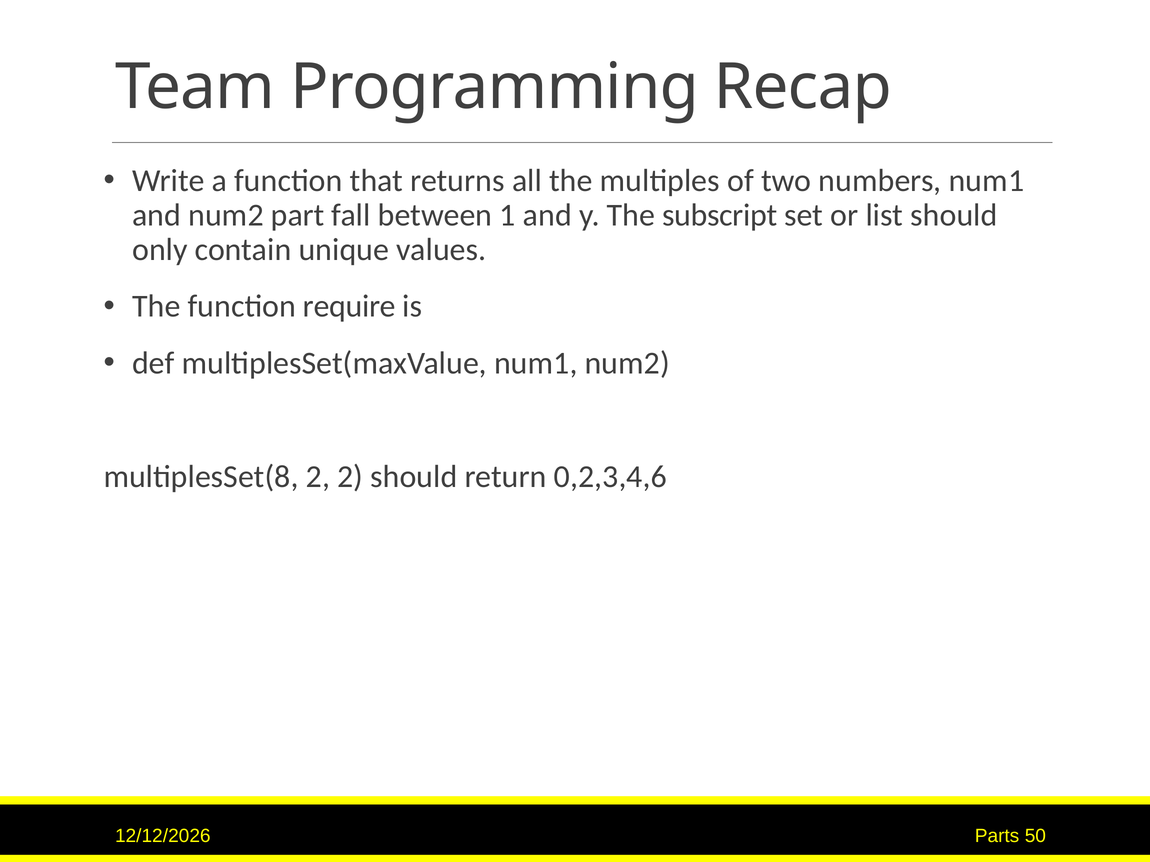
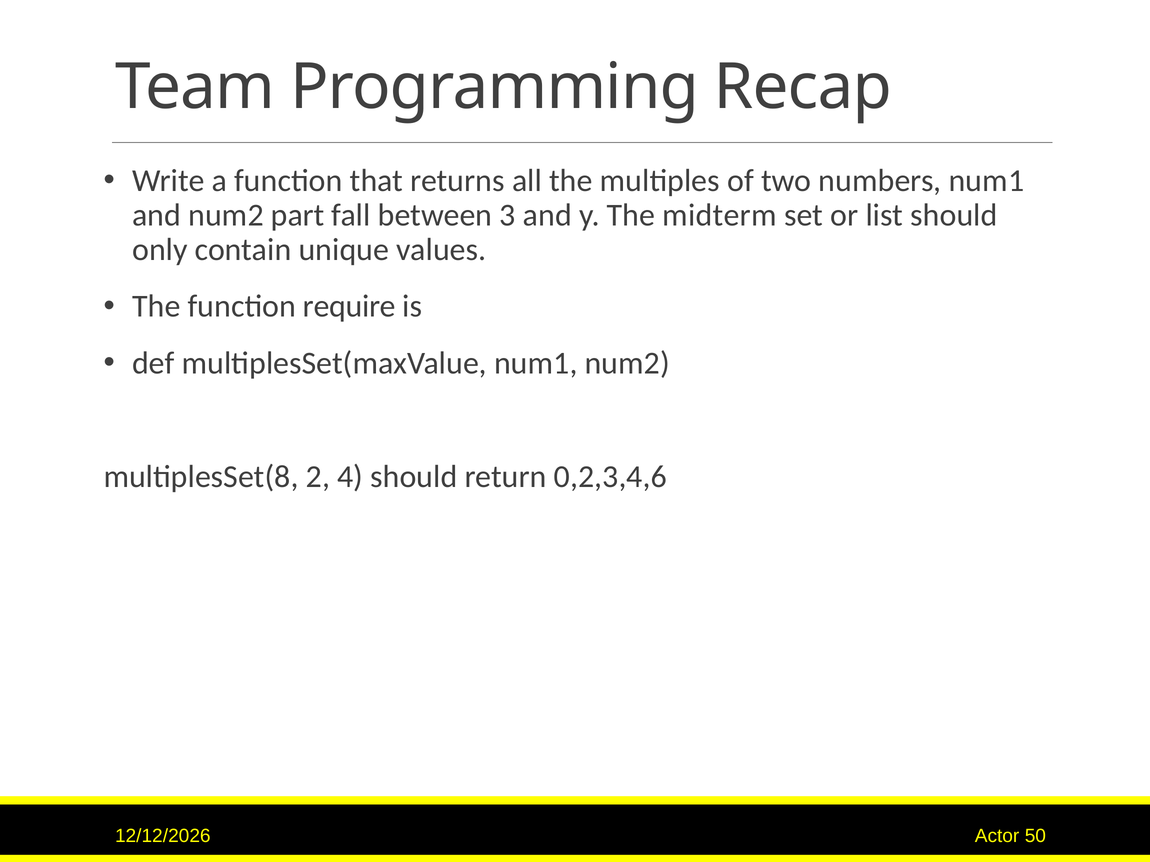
1: 1 -> 3 (508, 215)
subscript: subscript -> midterm (719, 215)
2 2: 2 -> 4 (350, 477)
Parts: Parts -> Actor (997, 837)
